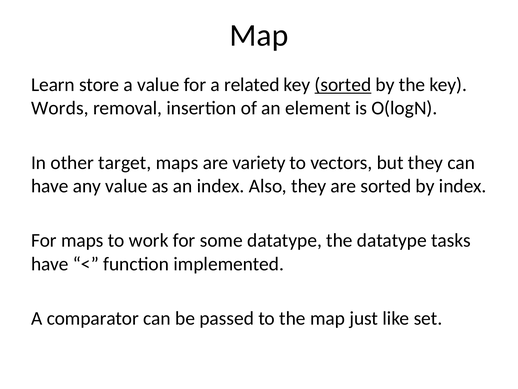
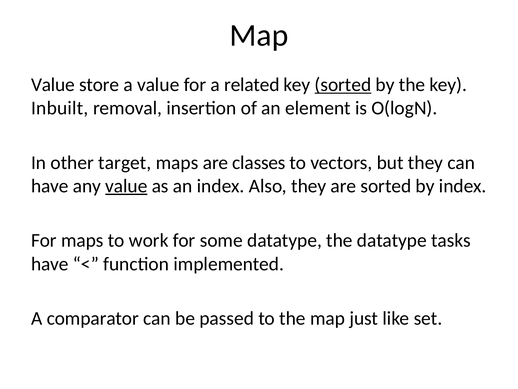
Learn: Learn -> Value (53, 85)
Words: Words -> Inbuilt (60, 108)
variety: variety -> classes (259, 162)
value underline: none -> present (126, 186)
